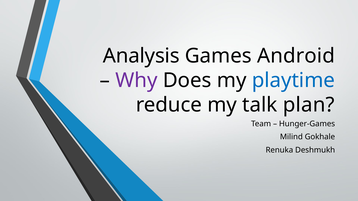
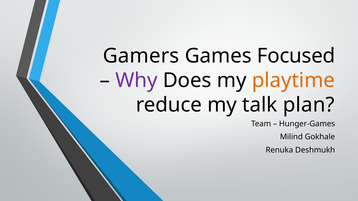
Analysis: Analysis -> Gamers (141, 56)
Android: Android -> Focused (296, 56)
playtime colour: blue -> orange (293, 81)
